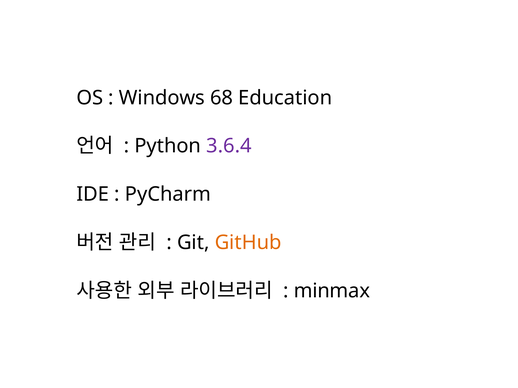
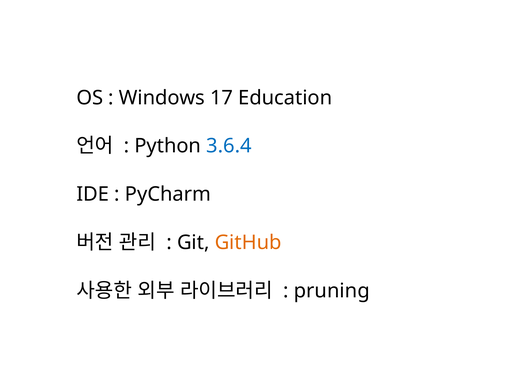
68: 68 -> 17 (222, 98)
3.6.4 colour: purple -> blue (229, 146)
minmax: minmax -> pruning (332, 291)
